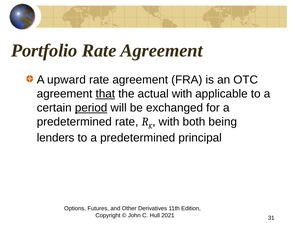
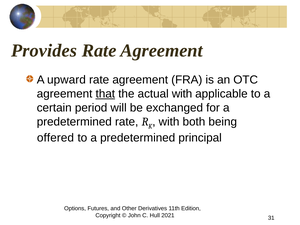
Portfolio: Portfolio -> Provides (44, 51)
period underline: present -> none (91, 108)
lenders: lenders -> offered (55, 138)
